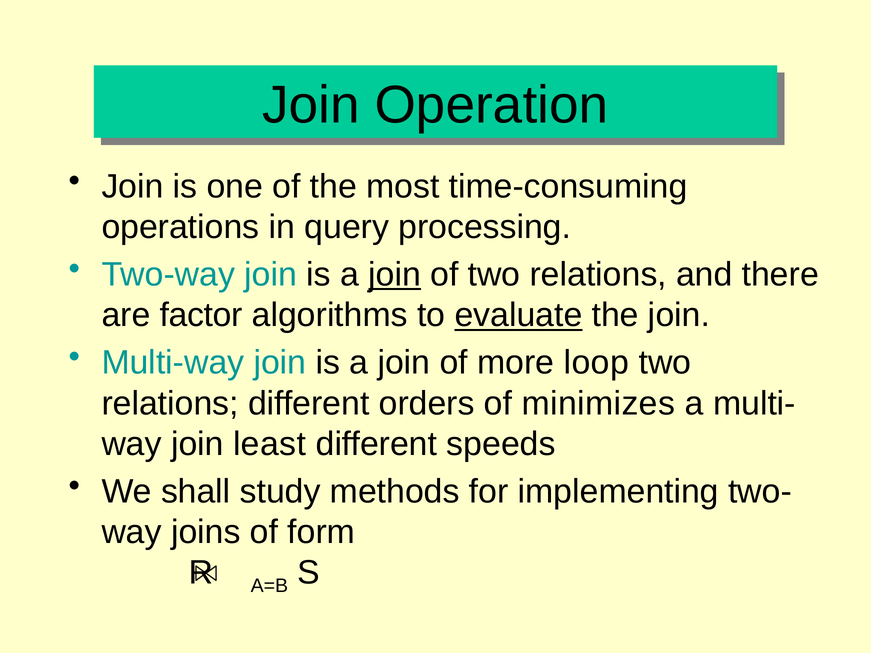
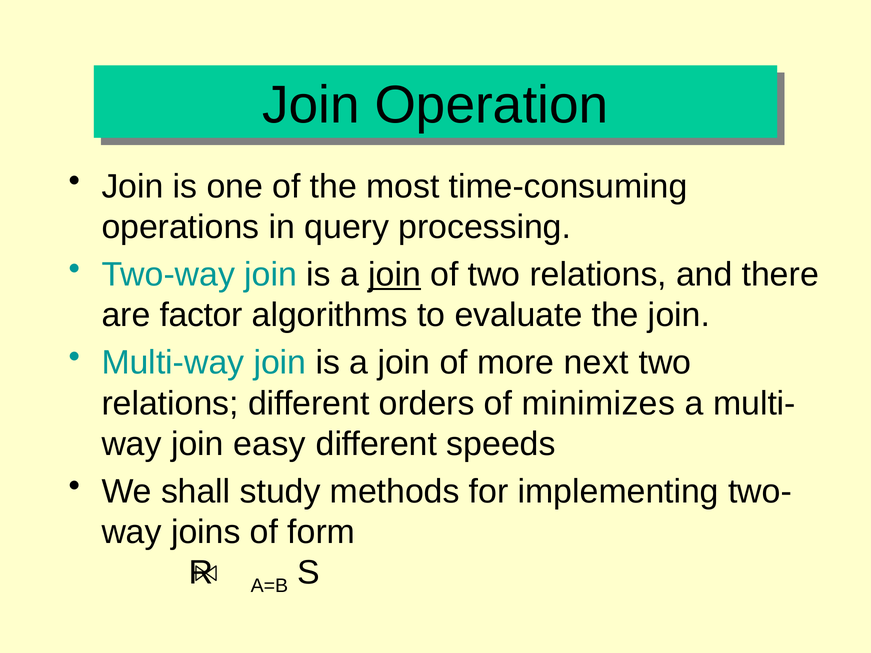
evaluate underline: present -> none (518, 315)
loop: loop -> next (596, 363)
least: least -> easy (270, 444)
